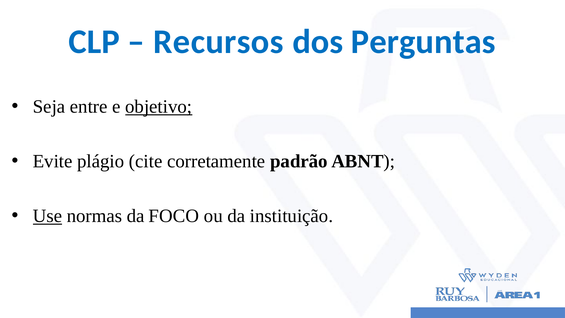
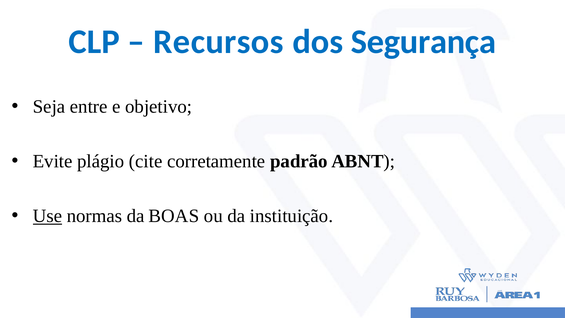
Perguntas: Perguntas -> Segurança (424, 42)
objetivo underline: present -> none (159, 107)
FOCO: FOCO -> BOAS (174, 216)
